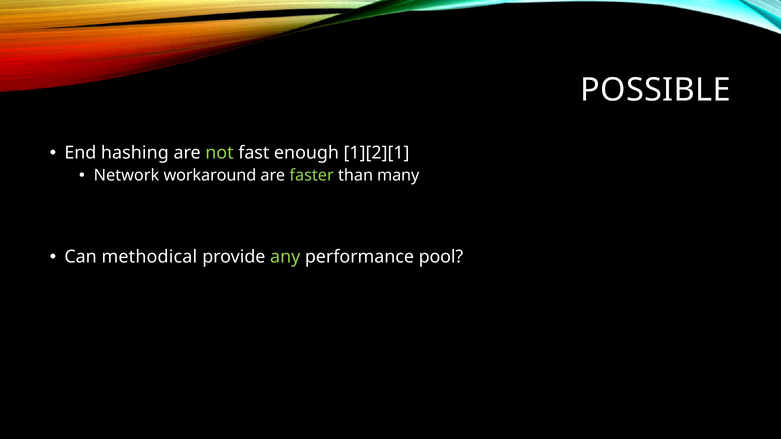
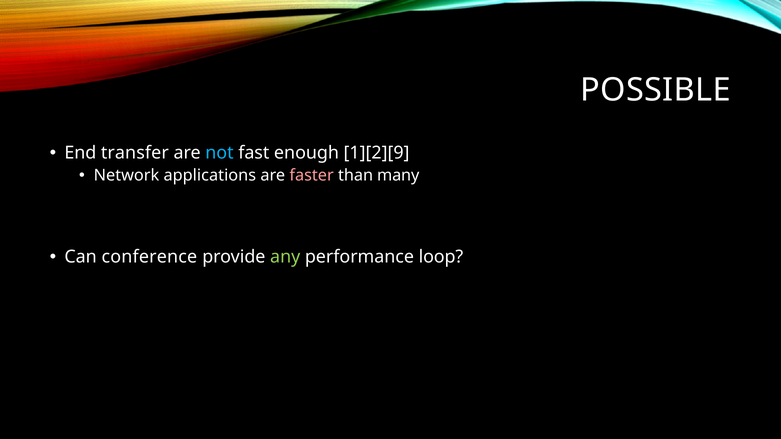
hashing: hashing -> transfer (135, 153)
not colour: light green -> light blue (219, 153)
1][2][1: 1][2][1 -> 1][2][9 (377, 153)
workaround: workaround -> applications (210, 176)
faster colour: light green -> pink (312, 176)
methodical: methodical -> conference (149, 257)
pool: pool -> loop (441, 257)
